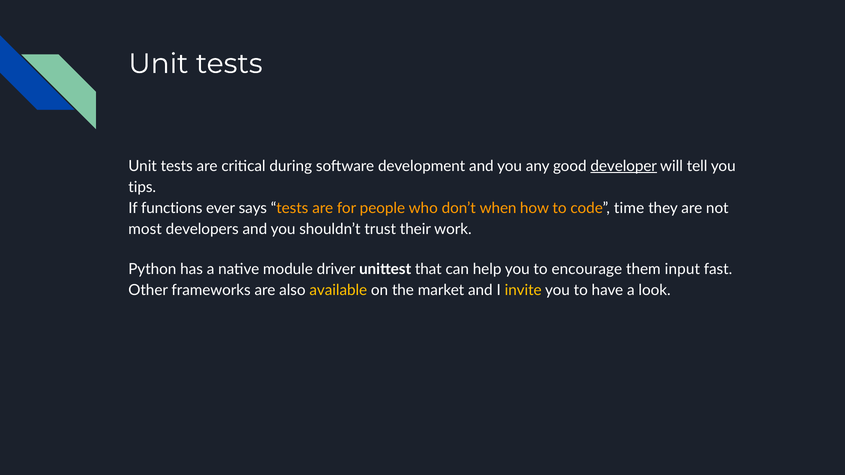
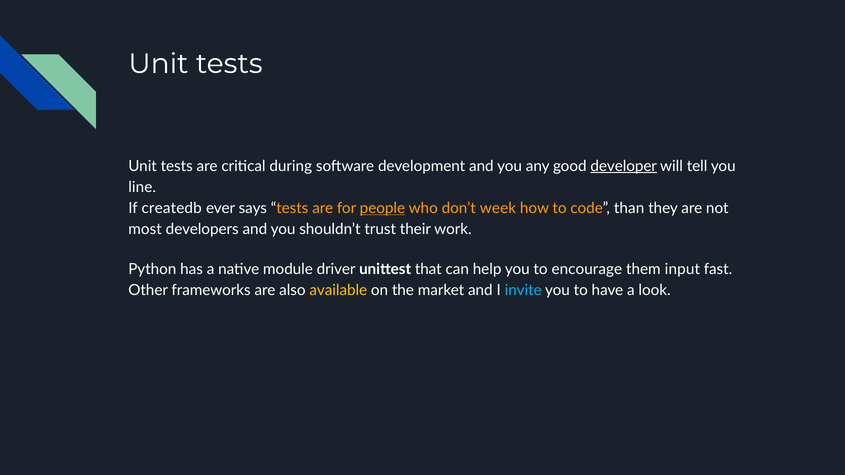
tips: tips -> line (142, 187)
functions: functions -> createdb (172, 208)
people underline: none -> present (382, 208)
when: when -> week (498, 208)
time: time -> than (629, 208)
invite colour: yellow -> light blue (523, 290)
